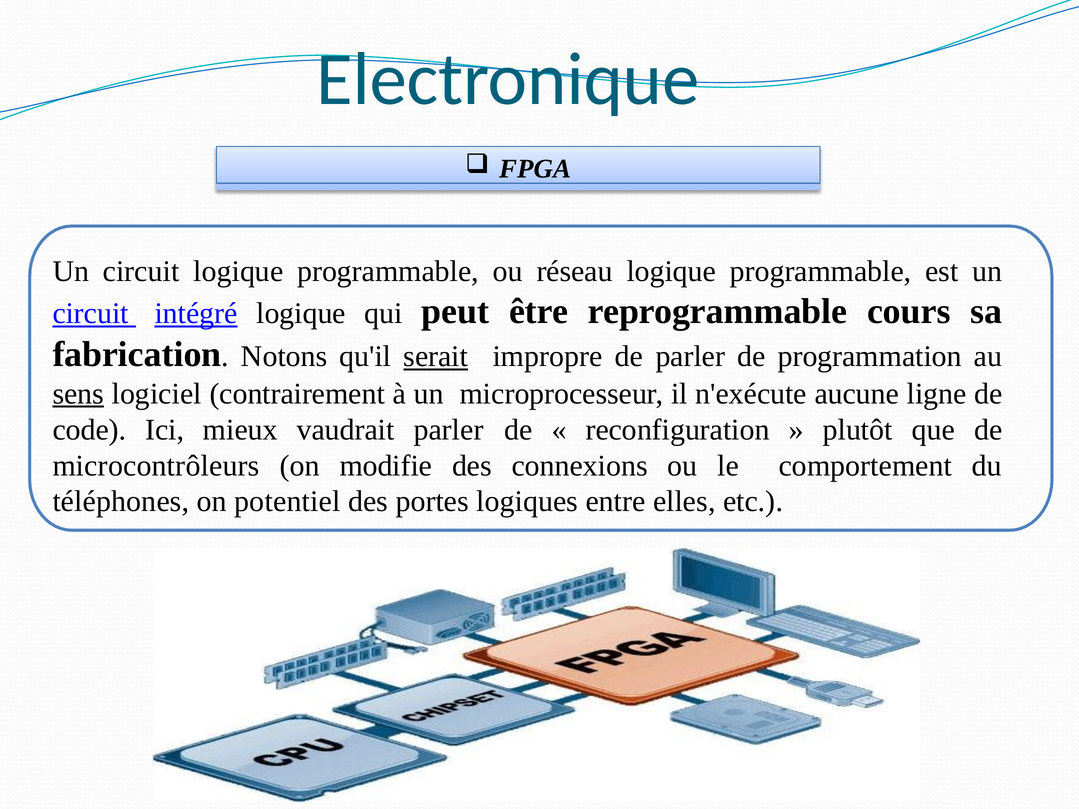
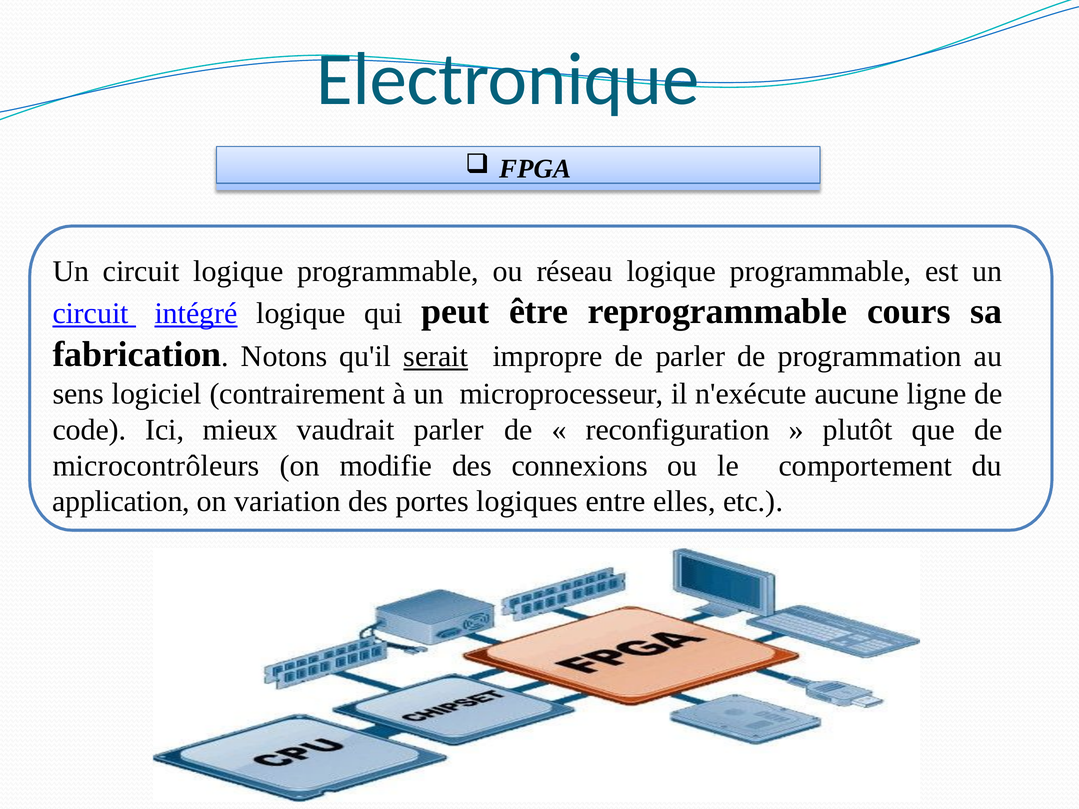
sens underline: present -> none (78, 394)
téléphones: téléphones -> application (121, 502)
potentiel: potentiel -> variation (288, 502)
